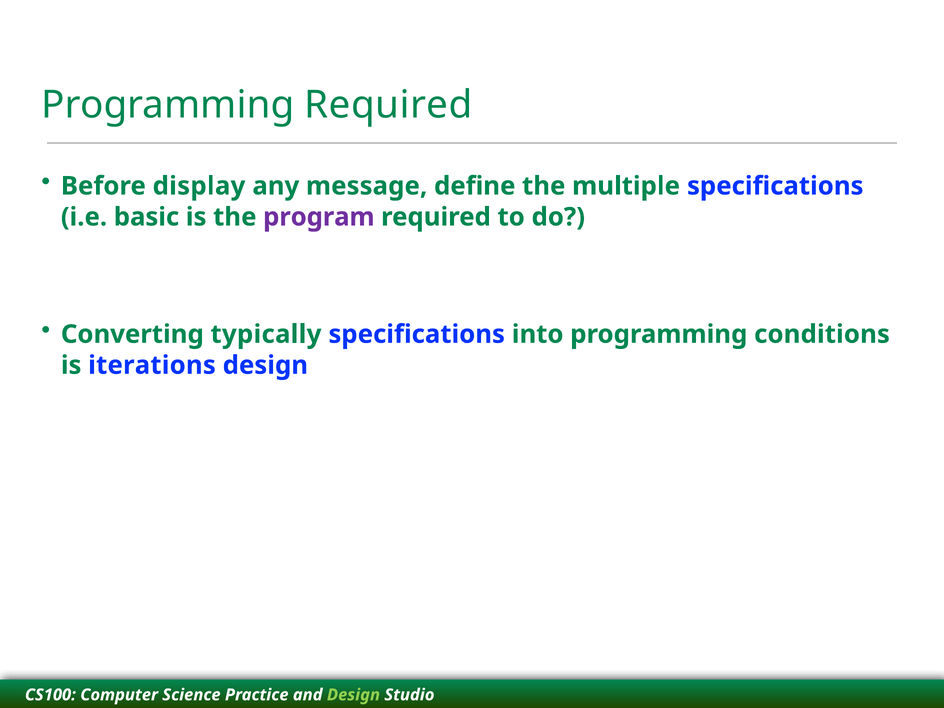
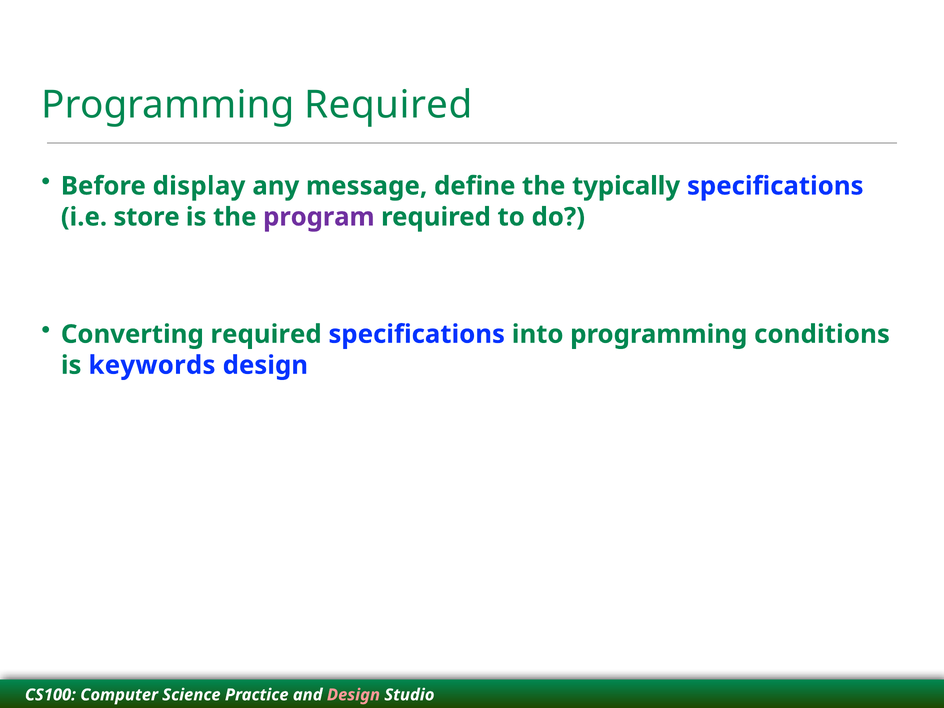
multiple: multiple -> typically (626, 186)
basic: basic -> store (147, 217)
Converting typically: typically -> required (266, 334)
iterations: iterations -> keywords (152, 365)
Design colour: light green -> pink (353, 695)
